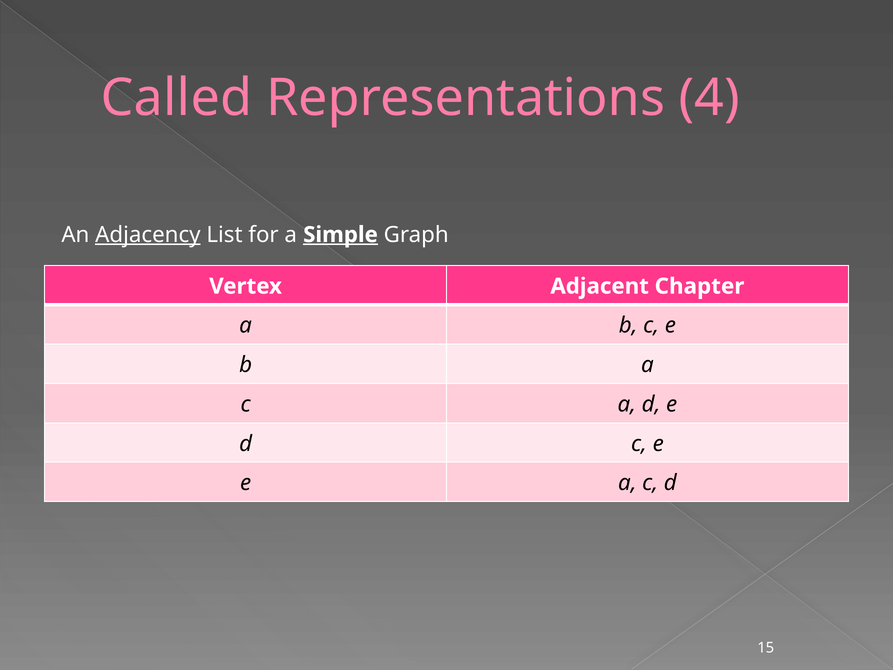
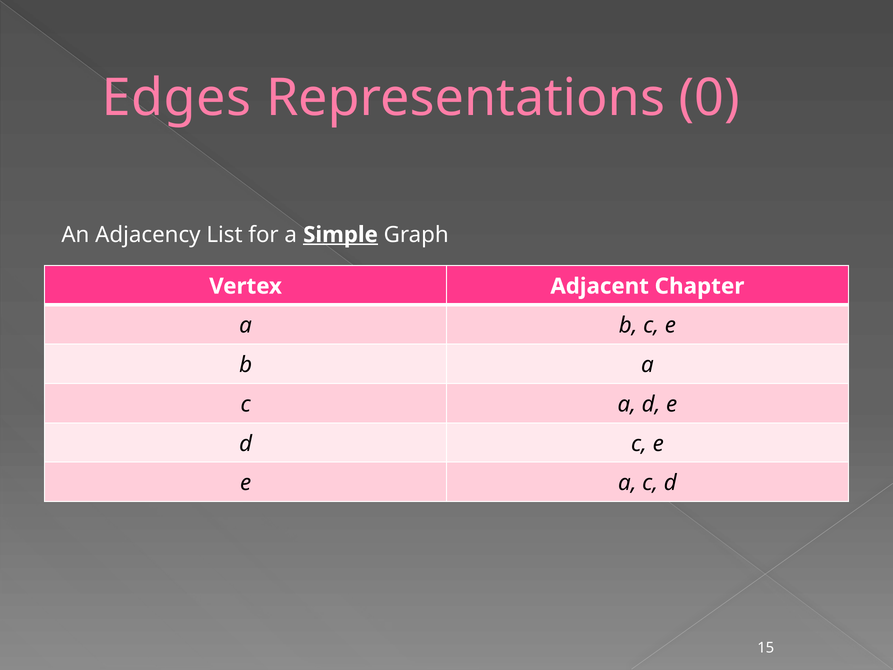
Called: Called -> Edges (176, 98)
4: 4 -> 0 (709, 98)
Adjacency underline: present -> none (148, 235)
